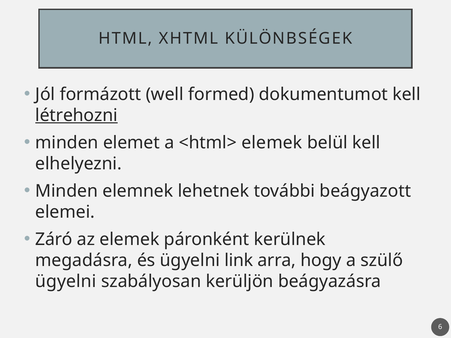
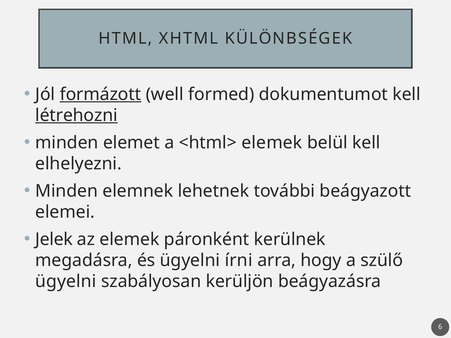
formázott underline: none -> present (100, 94)
Záró: Záró -> Jelek (54, 239)
link: link -> írni (239, 261)
